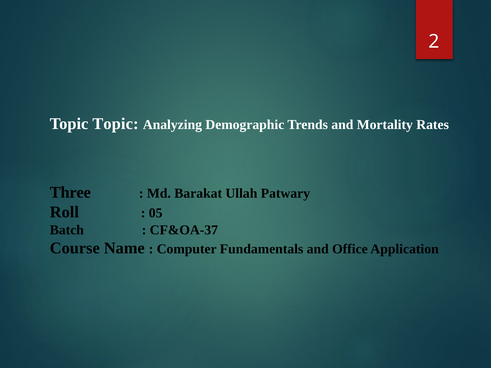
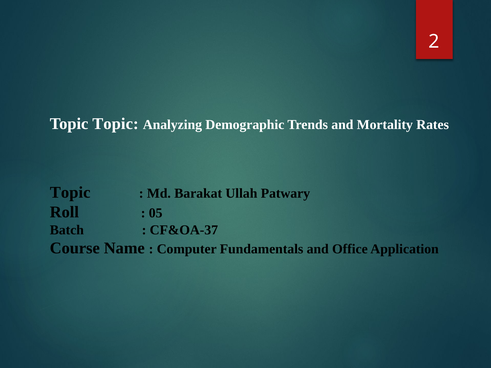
Three: Three -> Topic (70, 193)
